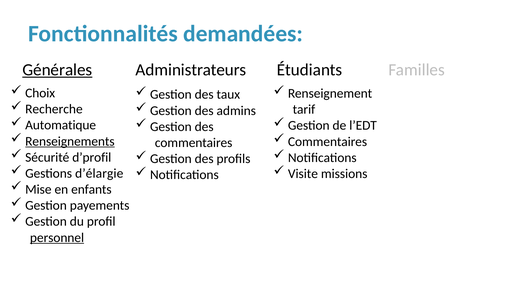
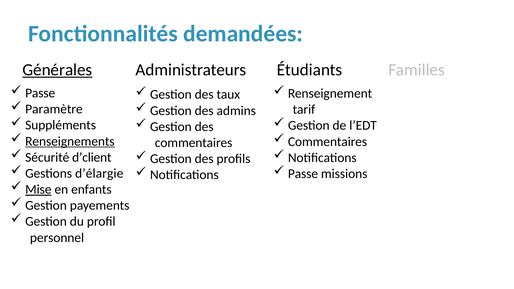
Choix: Choix -> Passe (40, 93)
Recherche: Recherche -> Paramètre (54, 109)
Automatique: Automatique -> Suppléments (61, 125)
d’profil: d’profil -> d’client (92, 157)
Visite: Visite -> Passe (303, 174)
Mise underline: none -> present (38, 190)
personnel underline: present -> none (57, 238)
